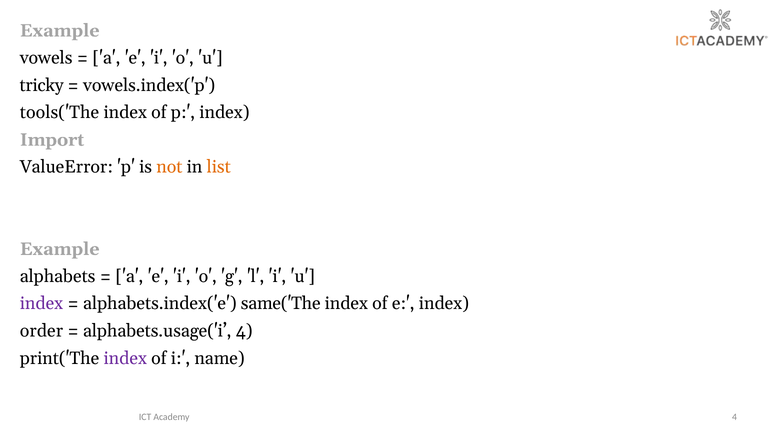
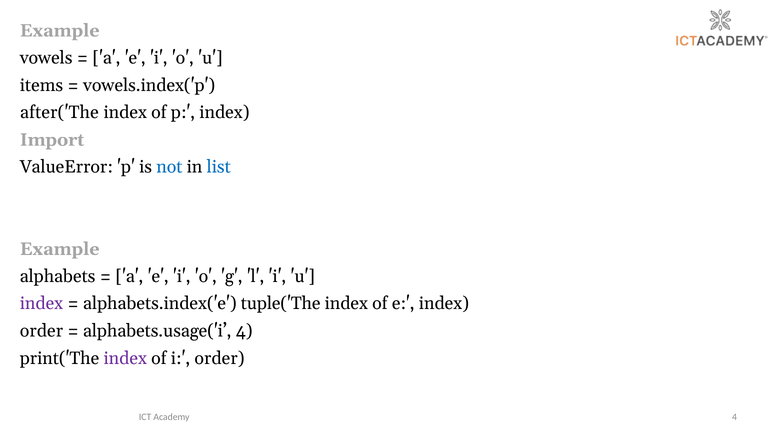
tricky: tricky -> items (41, 85)
tools('The: tools('The -> after('The (59, 112)
not colour: orange -> blue (169, 167)
list colour: orange -> blue (219, 167)
same('The: same('The -> tuple('The (281, 303)
i name: name -> order (219, 358)
